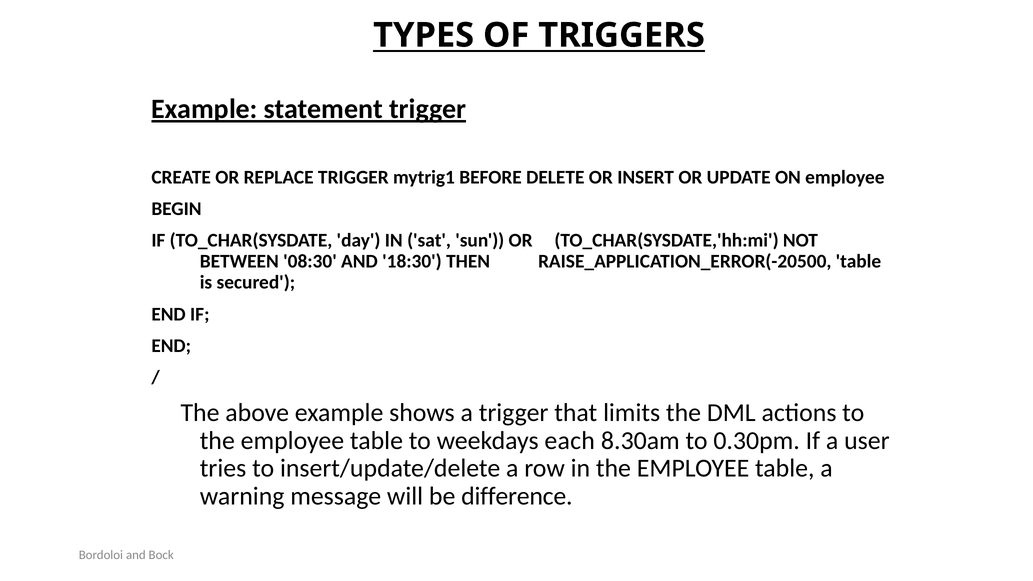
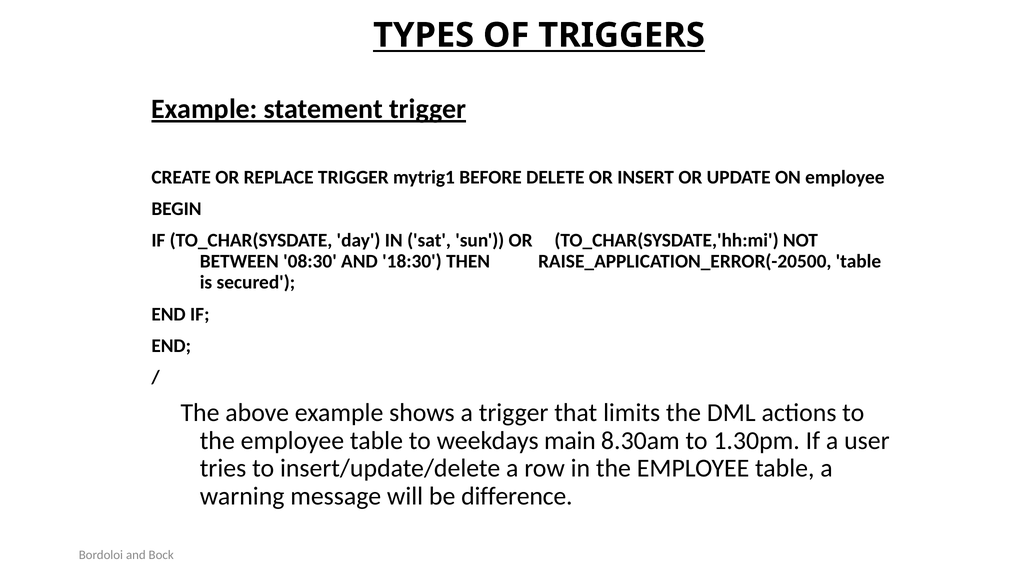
each: each -> main (570, 441)
0.30pm: 0.30pm -> 1.30pm (757, 441)
